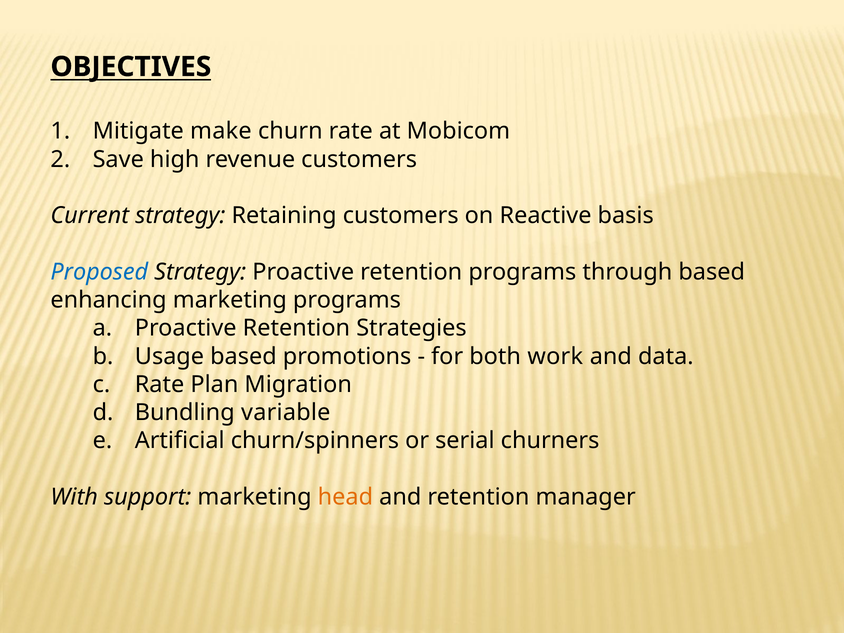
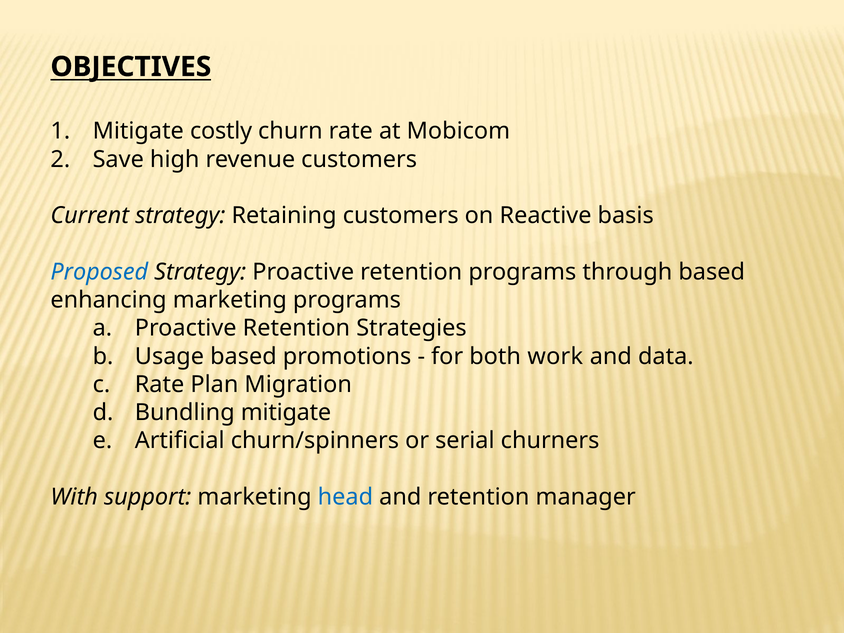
make: make -> costly (221, 131)
Bundling variable: variable -> mitigate (286, 413)
head colour: orange -> blue (345, 497)
